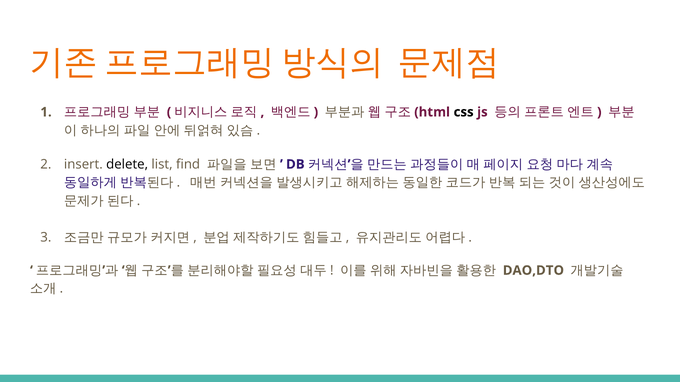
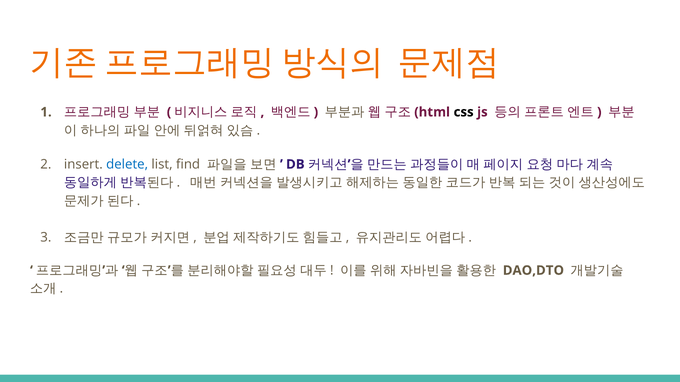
delete colour: black -> blue (127, 165)
